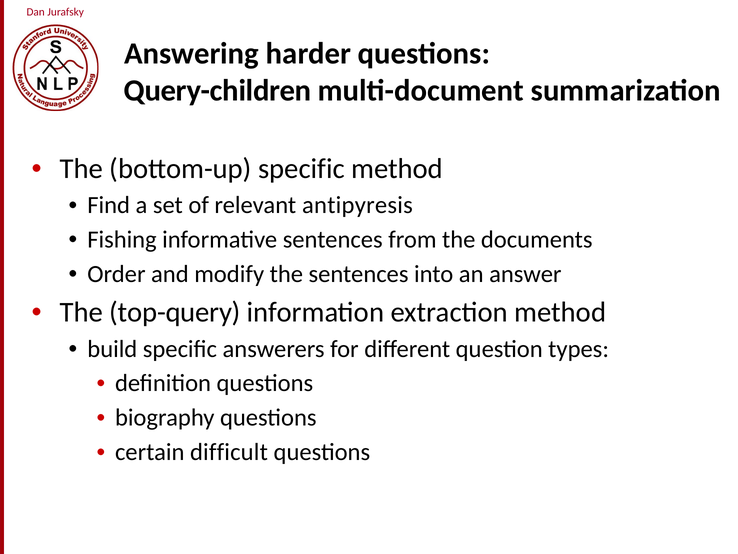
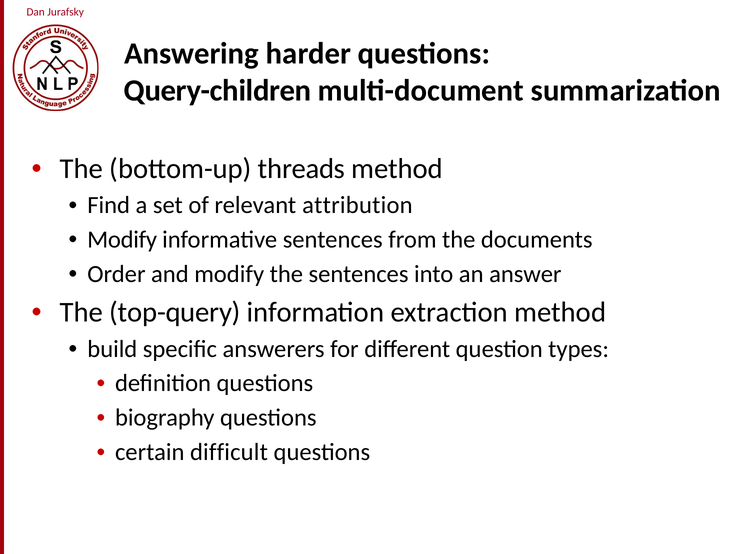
bottom-up specific: specific -> threads (302, 168)
antipyresis: antipyresis -> attribution (357, 205)
Fishing: Fishing -> Modify (122, 240)
